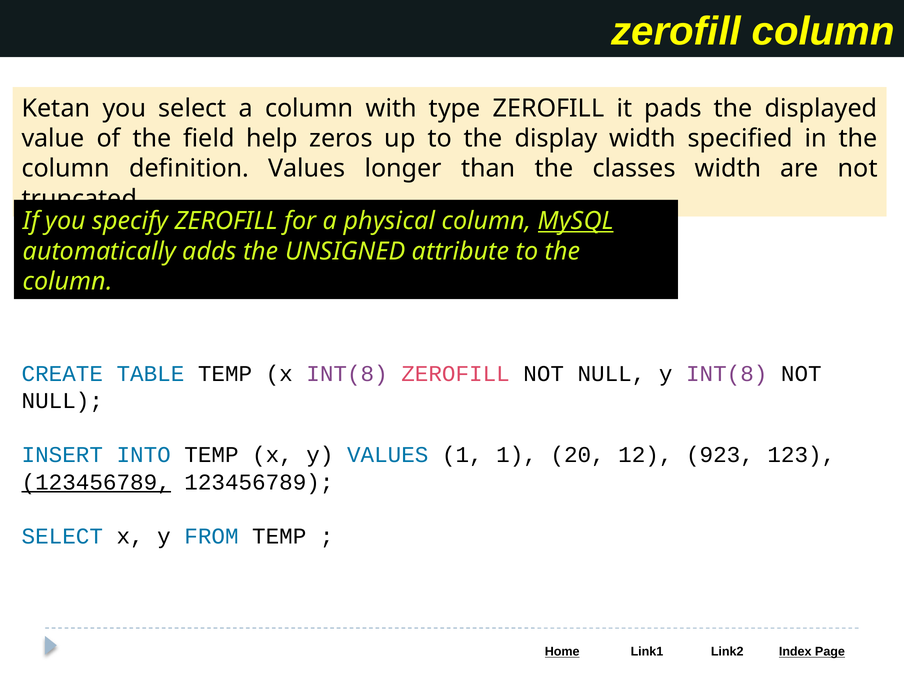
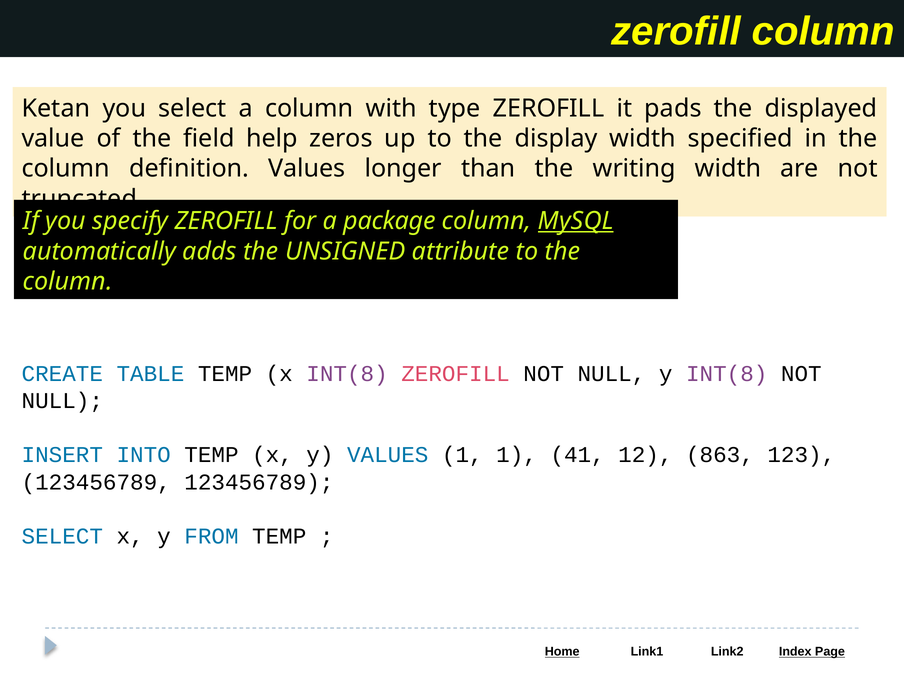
classes: classes -> writing (634, 169)
physical: physical -> package (390, 221)
20: 20 -> 41 (578, 455)
923: 923 -> 863 (720, 455)
123456789 underline: present -> none (96, 482)
